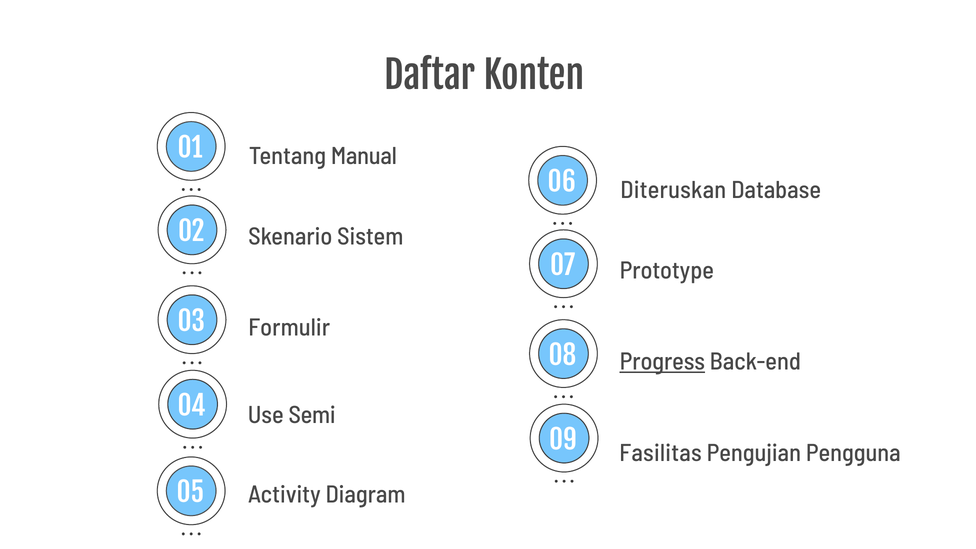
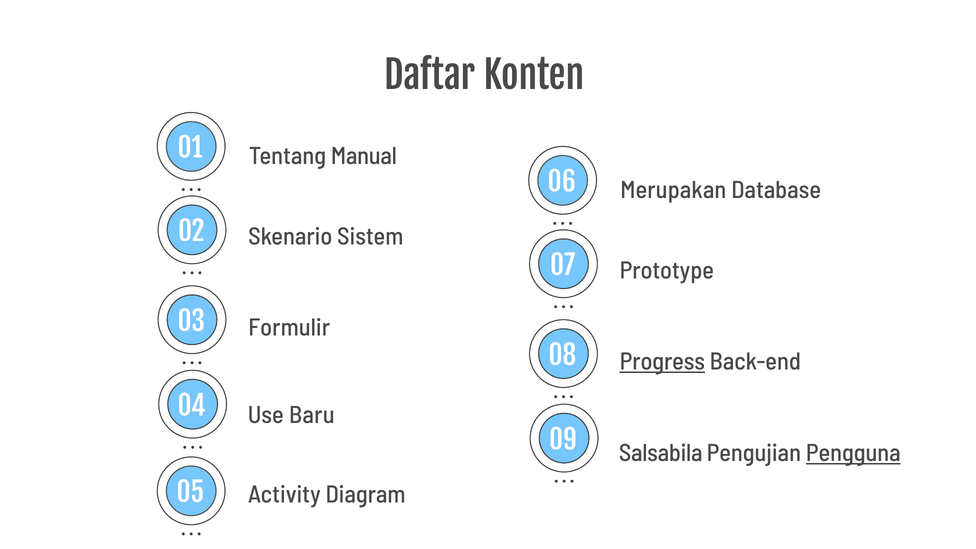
Diteruskan: Diteruskan -> Merupakan (673, 190)
Semi: Semi -> Baru (312, 415)
Fasilitas: Fasilitas -> Salsabila (661, 453)
Pengguna underline: none -> present (853, 453)
